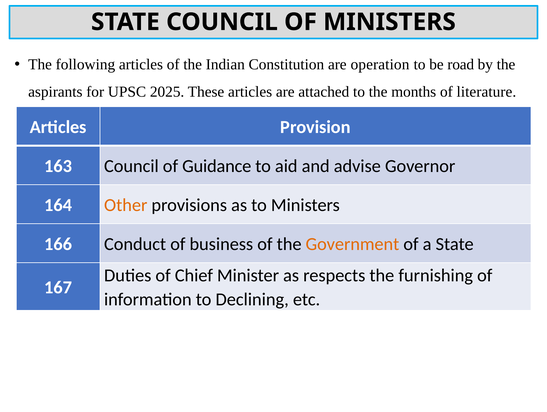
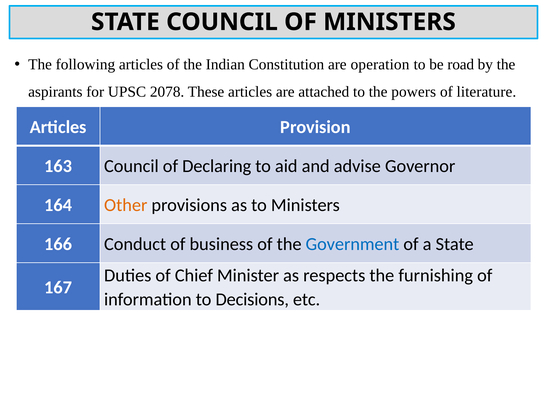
2025: 2025 -> 2078 (167, 92)
months: months -> powers (414, 92)
Guidance: Guidance -> Declaring (217, 166)
Government colour: orange -> blue (352, 244)
Declining: Declining -> Decisions (252, 299)
